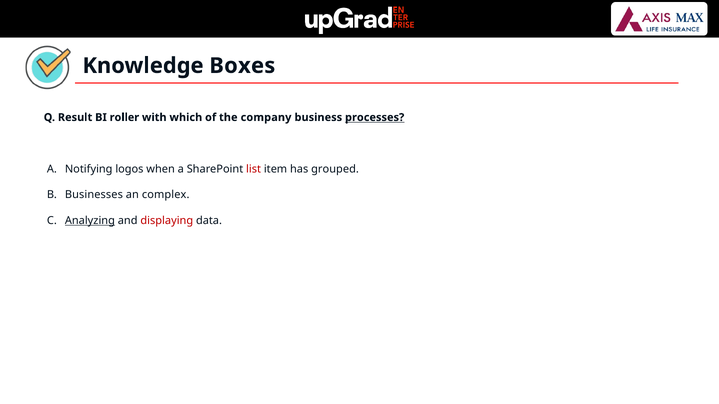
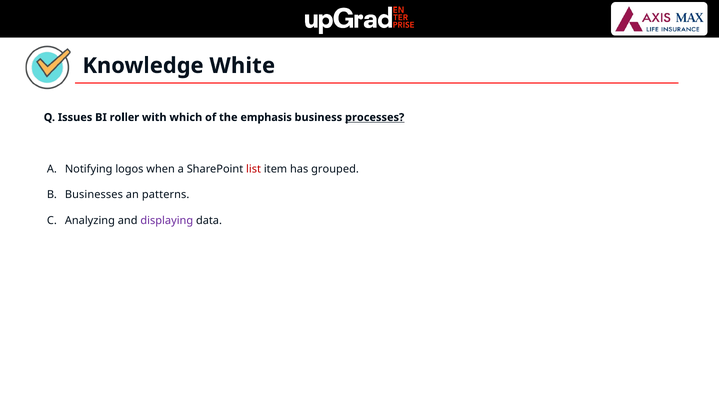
Boxes: Boxes -> White (242, 66)
Result: Result -> Issues (75, 118)
company: company -> emphasis (266, 118)
complex: complex -> patterns (166, 195)
Analyzing underline: present -> none (90, 221)
displaying colour: red -> purple (167, 221)
